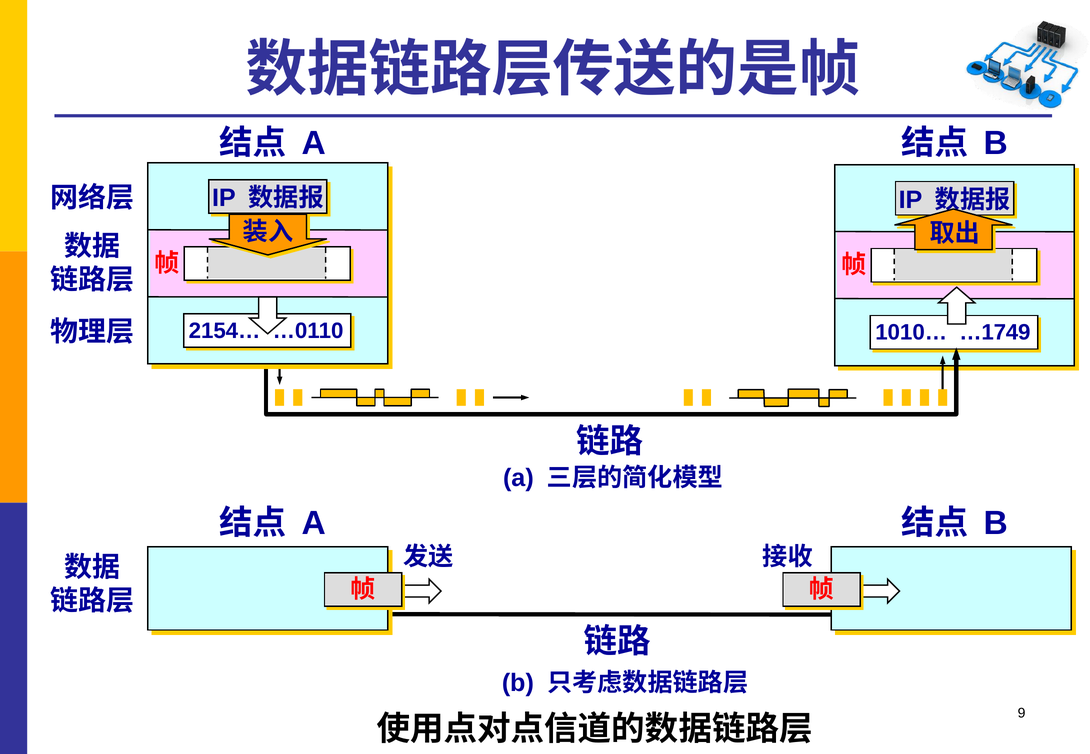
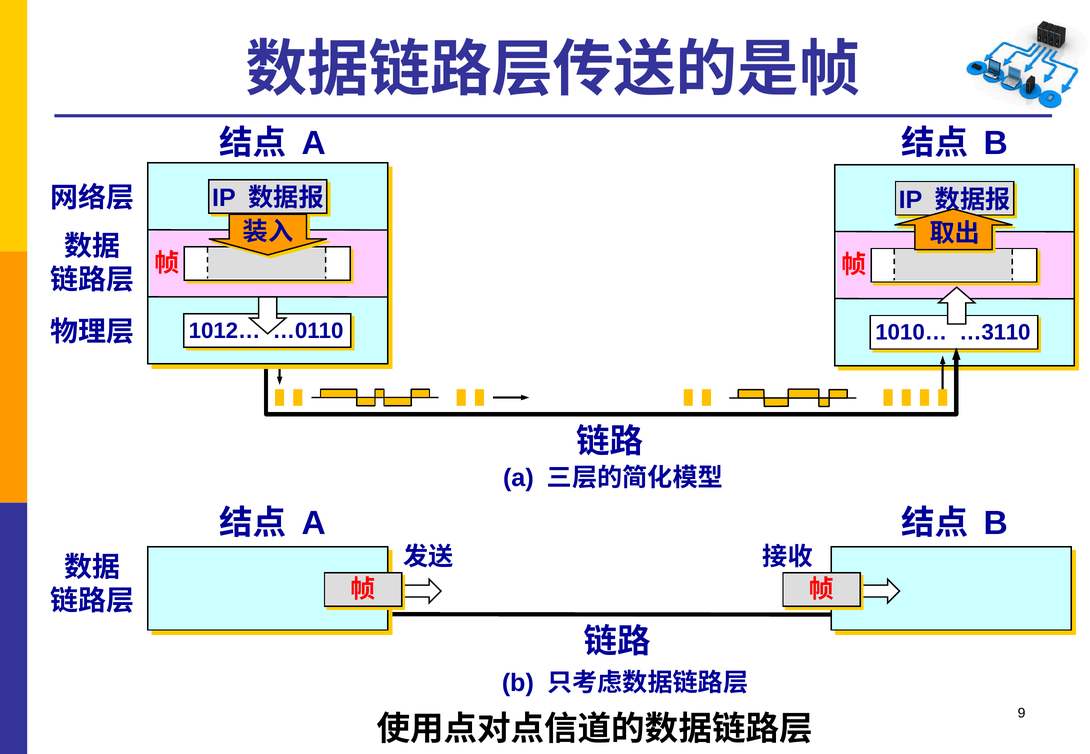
2154…: 2154… -> 1012… (225, 331)
…1749: …1749 -> …3110 (995, 333)
